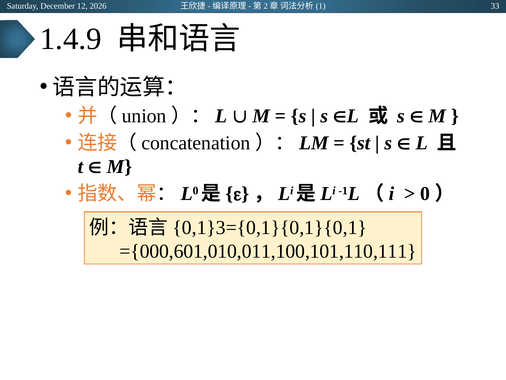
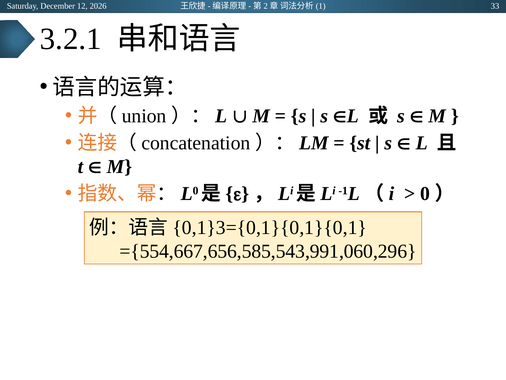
1.4.9: 1.4.9 -> 3.2.1 (71, 39)
={000,601,010,011,100,101,110,111: ={000,601,010,011,100,101,110,111 -> ={554,667,656,585,543,991,060,296 (268, 251)
